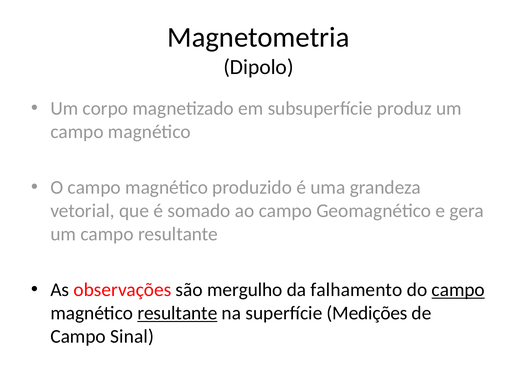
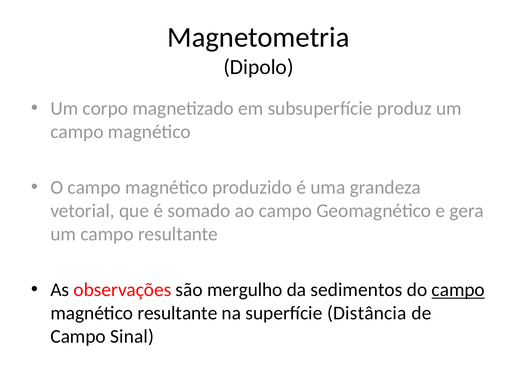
falhamento: falhamento -> sedimentos (357, 290)
resultante underline: present -> none (177, 313)
Medições: Medições -> Distância (367, 313)
